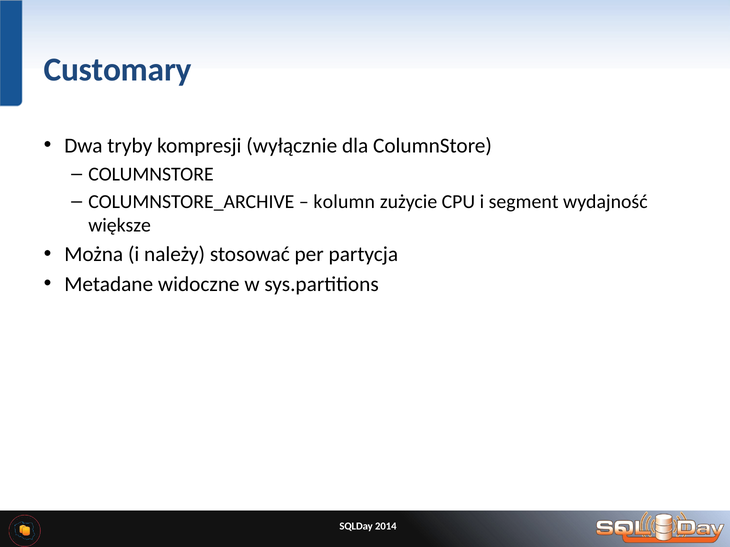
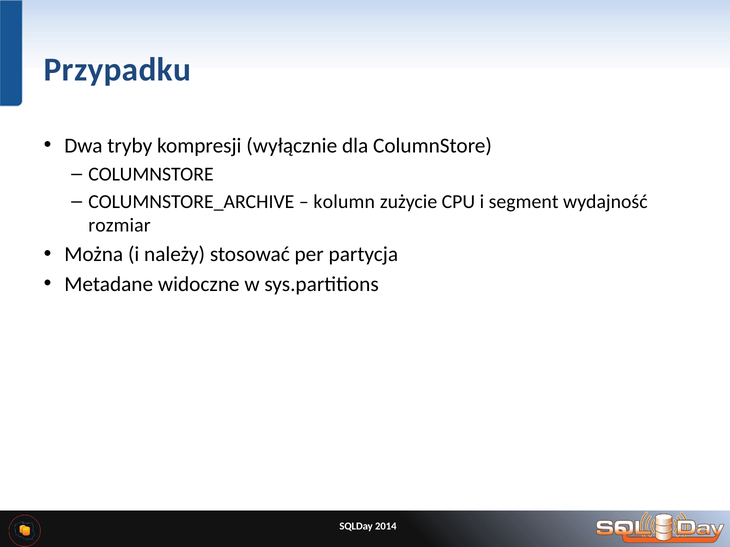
Customary: Customary -> Przypadku (117, 70)
większe: większe -> rozmiar (119, 226)
